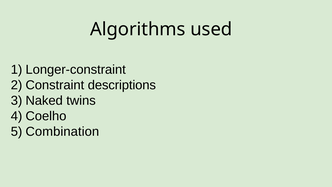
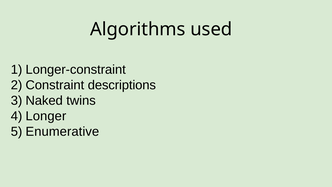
Coelho: Coelho -> Longer (46, 116)
Combination: Combination -> Enumerative (62, 131)
